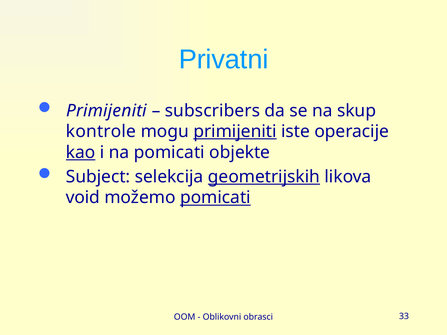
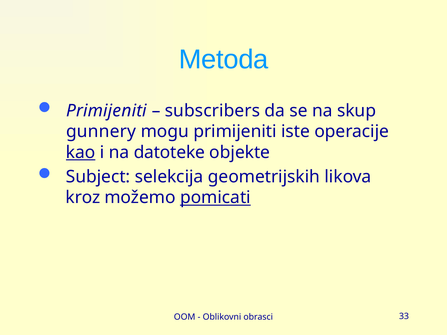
Privatni: Privatni -> Metoda (224, 60)
kontrole: kontrole -> gunnery (101, 132)
primijeniti underline: present -> none (235, 132)
na pomicati: pomicati -> datoteke (169, 152)
geometrijskih underline: present -> none (264, 177)
void: void -> kroz (83, 198)
